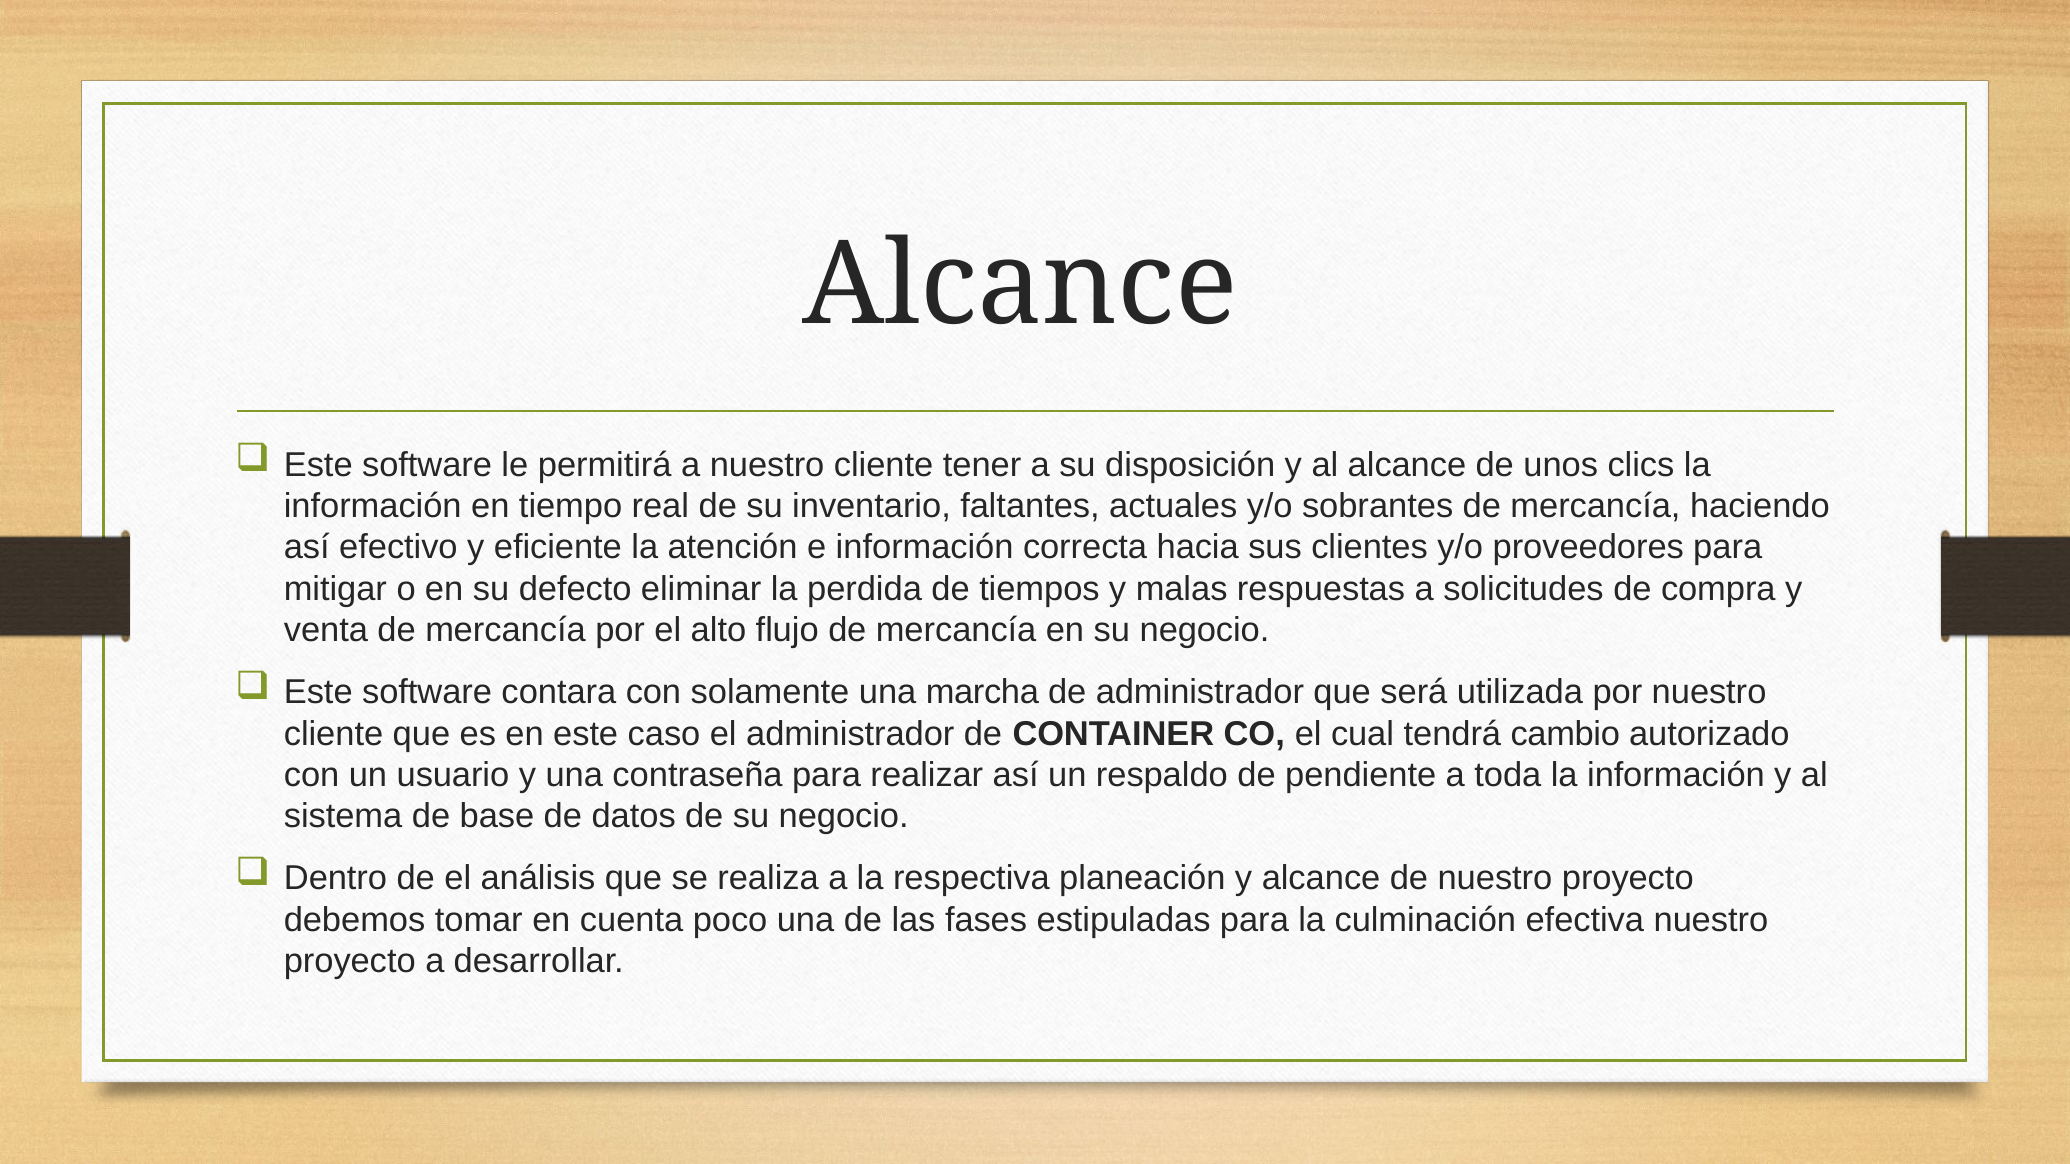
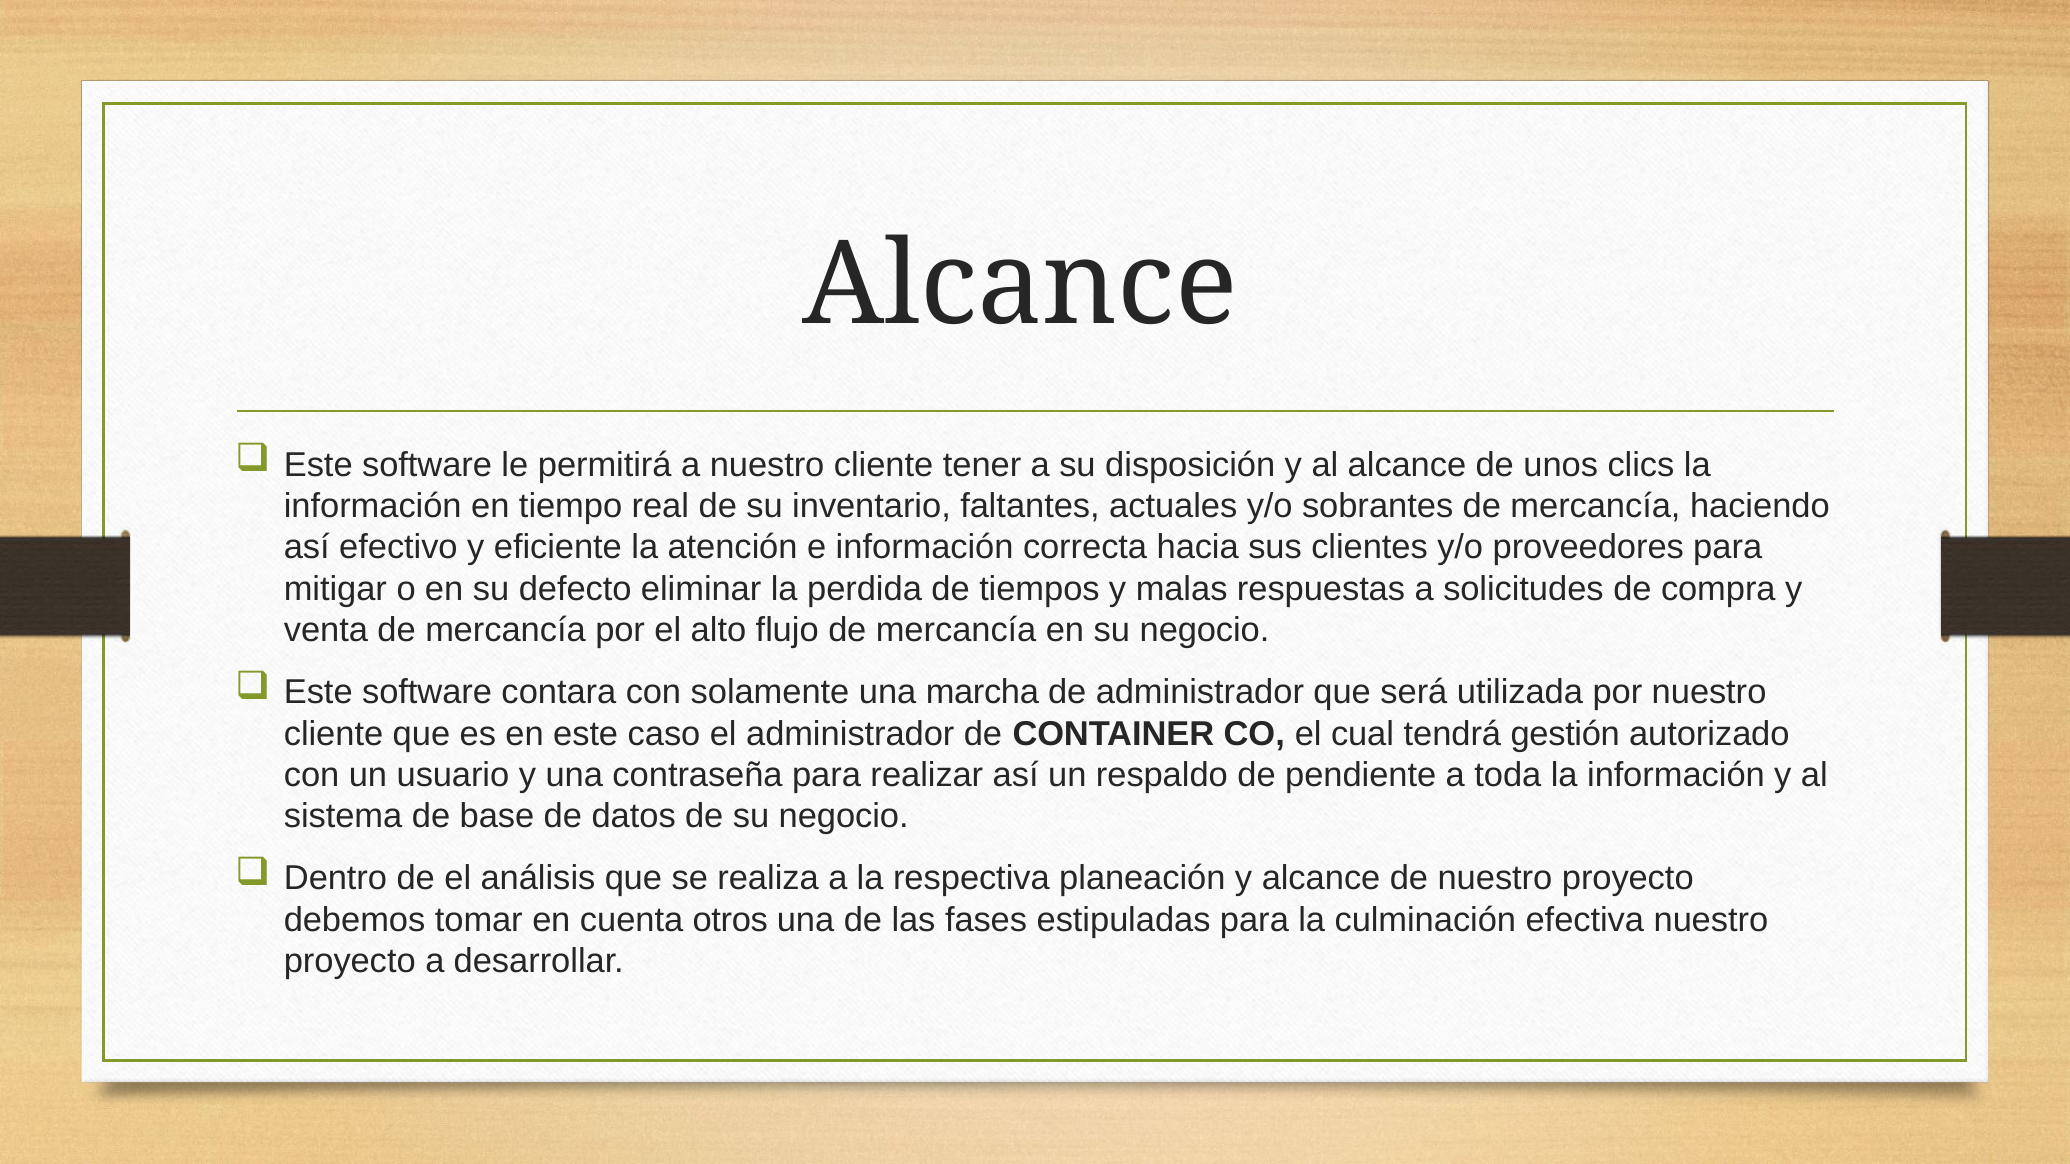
cambio: cambio -> gestión (1565, 734)
poco: poco -> otros (730, 920)
